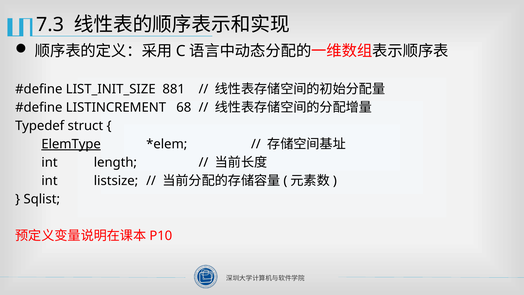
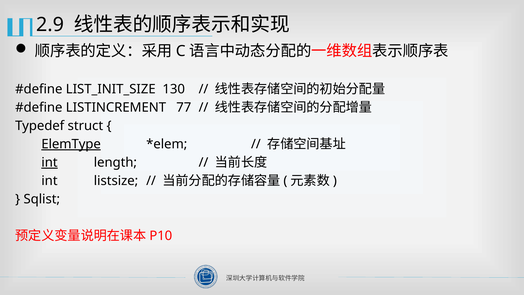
7.3: 7.3 -> 2.9 (50, 25)
881: 881 -> 130 (174, 89)
68: 68 -> 77 (184, 107)
int underline: none -> present (49, 162)
